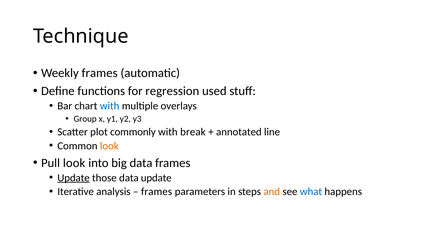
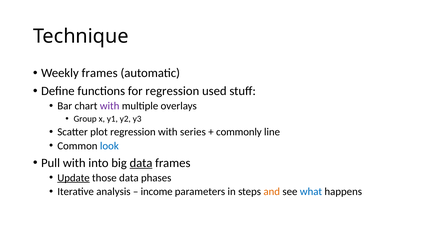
with colour: blue -> purple (110, 106)
plot commonly: commonly -> regression (133, 132)
break: break -> series (193, 132)
annotated: annotated -> commonly (239, 132)
look colour: orange -> blue (109, 146)
Pull look: look -> with (74, 163)
data underline: none -> present (141, 163)
data update: update -> phases (156, 178)
frames: frames -> income (157, 192)
